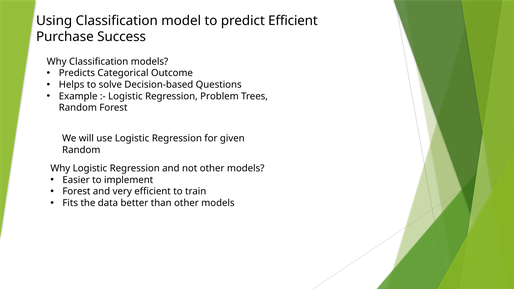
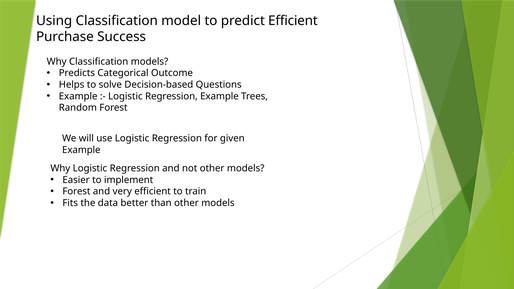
Regression Problem: Problem -> Example (219, 96)
Random: Random -> Example (81, 150)
